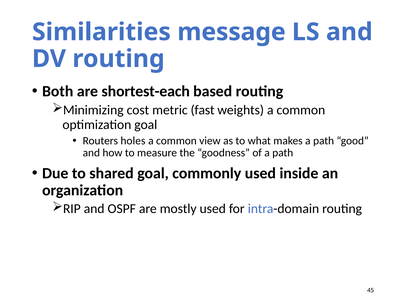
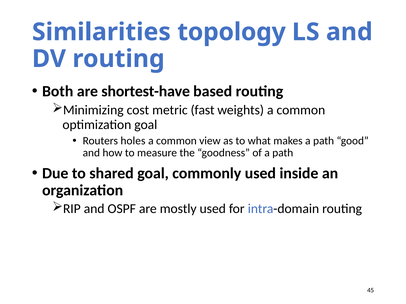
message: message -> topology (232, 32)
shortest-each: shortest-each -> shortest-have (146, 92)
